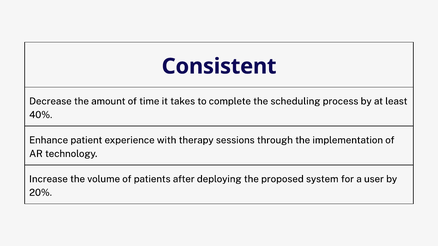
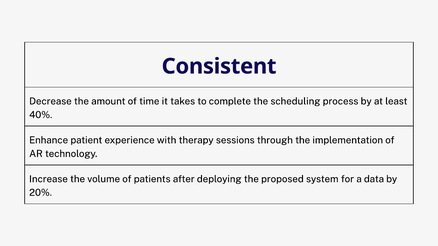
user: user -> data (374, 179)
